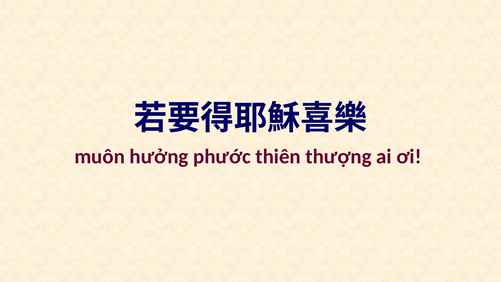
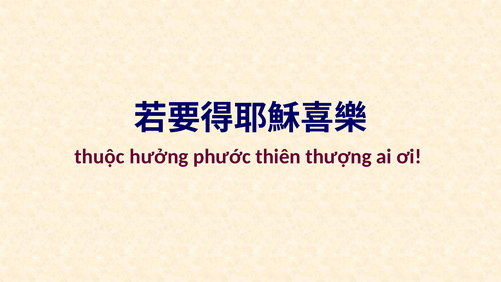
muôn: muôn -> thuộc (100, 157)
